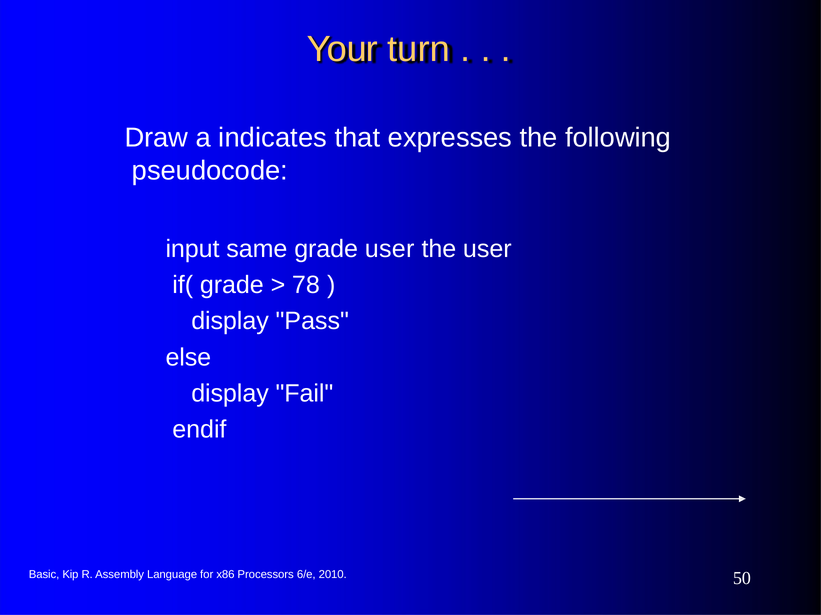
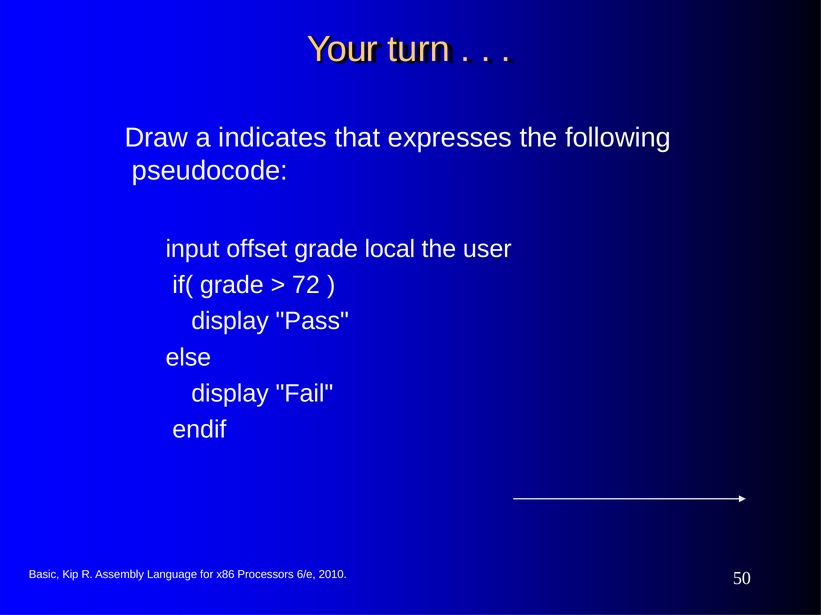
same: same -> offset (257, 249)
grade user: user -> local (390, 249)
78: 78 -> 72 (306, 285)
